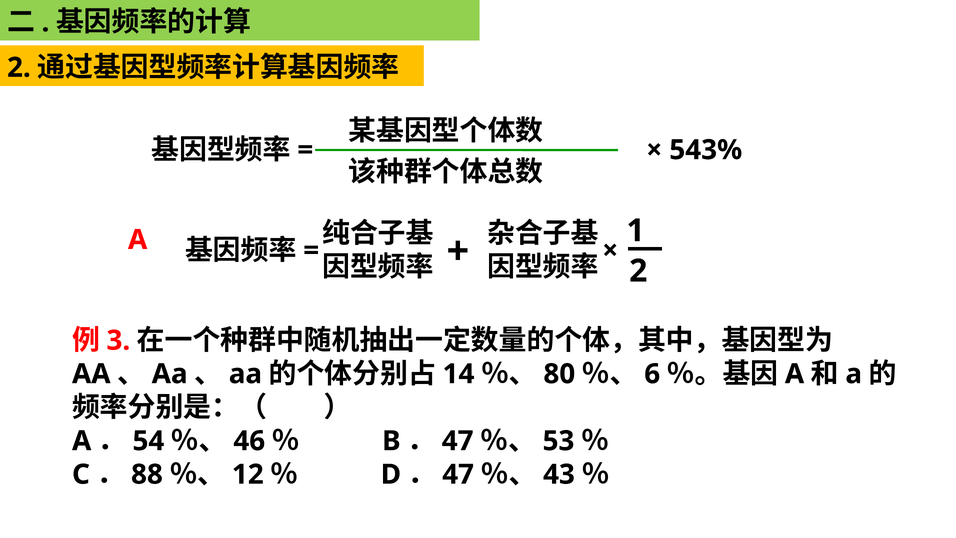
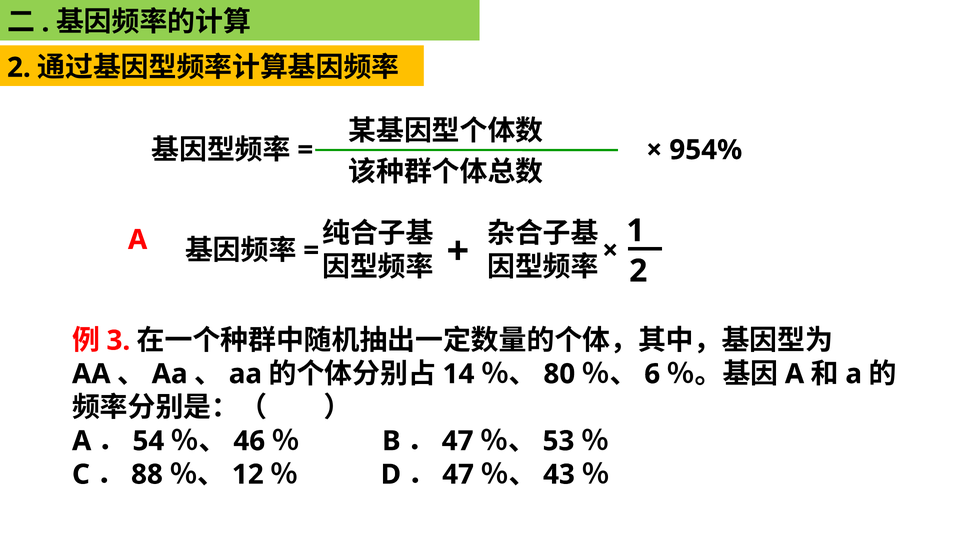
543%: 543% -> 954% (706, 150)
